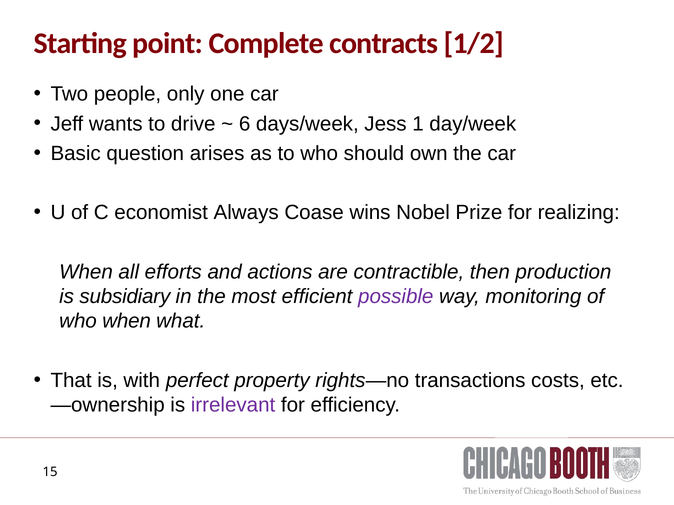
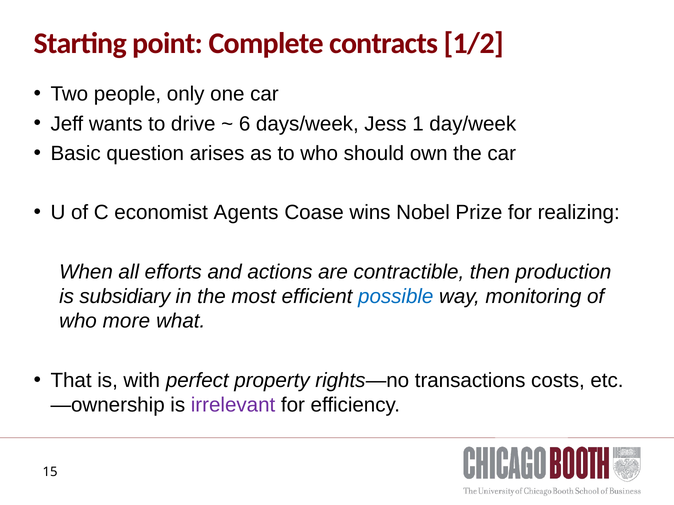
Always: Always -> Agents (246, 213)
possible colour: purple -> blue (396, 297)
who when: when -> more (126, 322)
